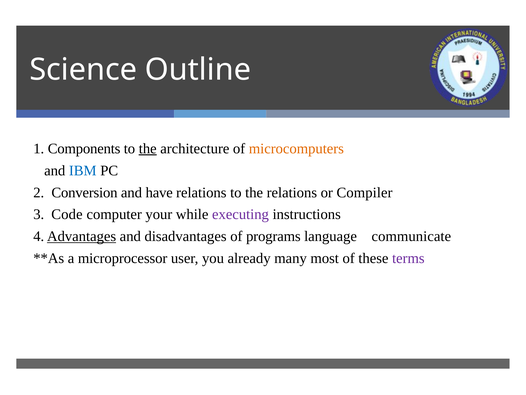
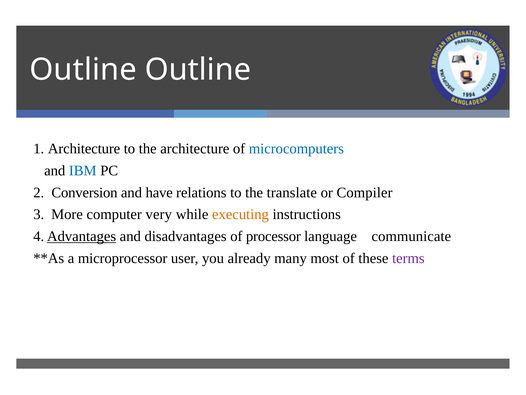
Science: Science -> Outline (83, 70)
1 Components: Components -> Architecture (84, 148)
the underline: present -> none (148, 148)
microcomputers colour: orange -> blue (296, 148)
the relations: relations -> translate (292, 192)
Code: Code -> More (67, 214)
your: your -> very (159, 214)
executing colour: purple -> orange (240, 214)
programs: programs -> processor (273, 236)
